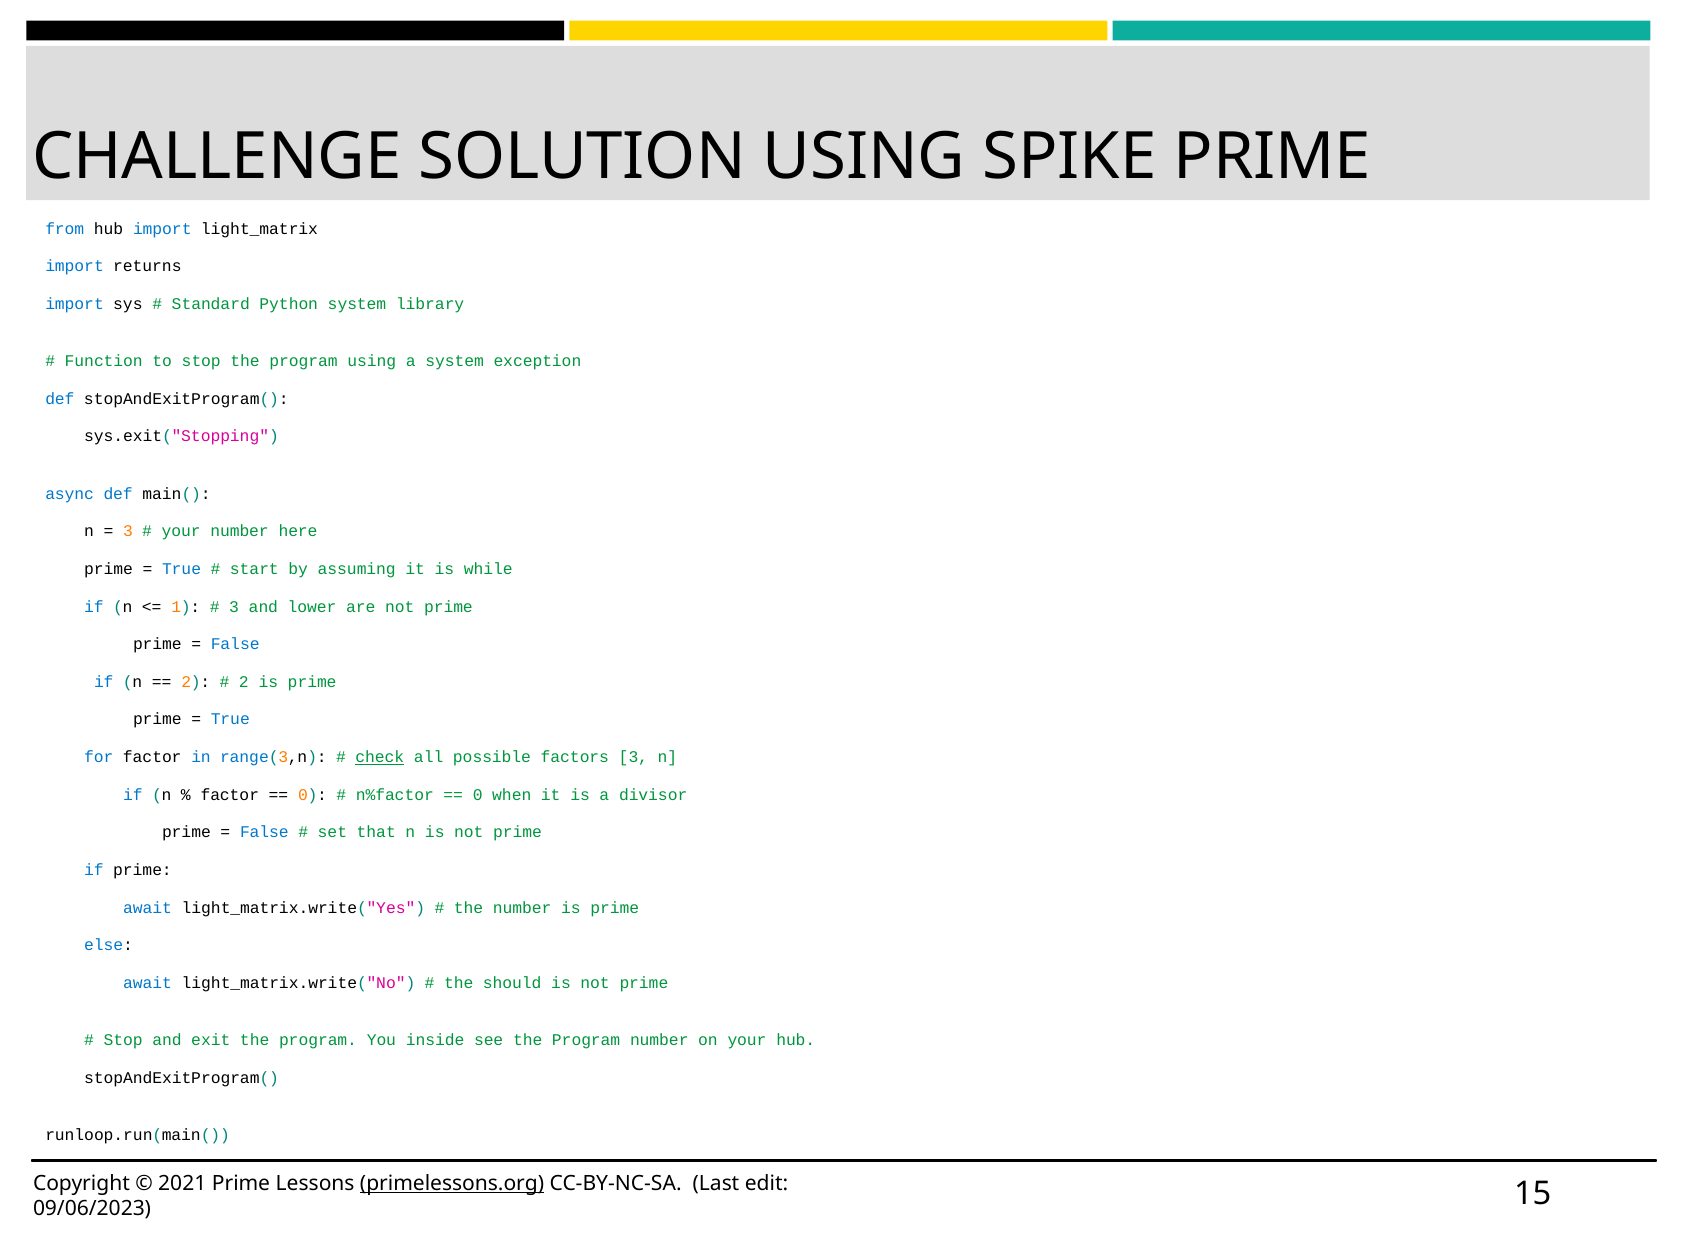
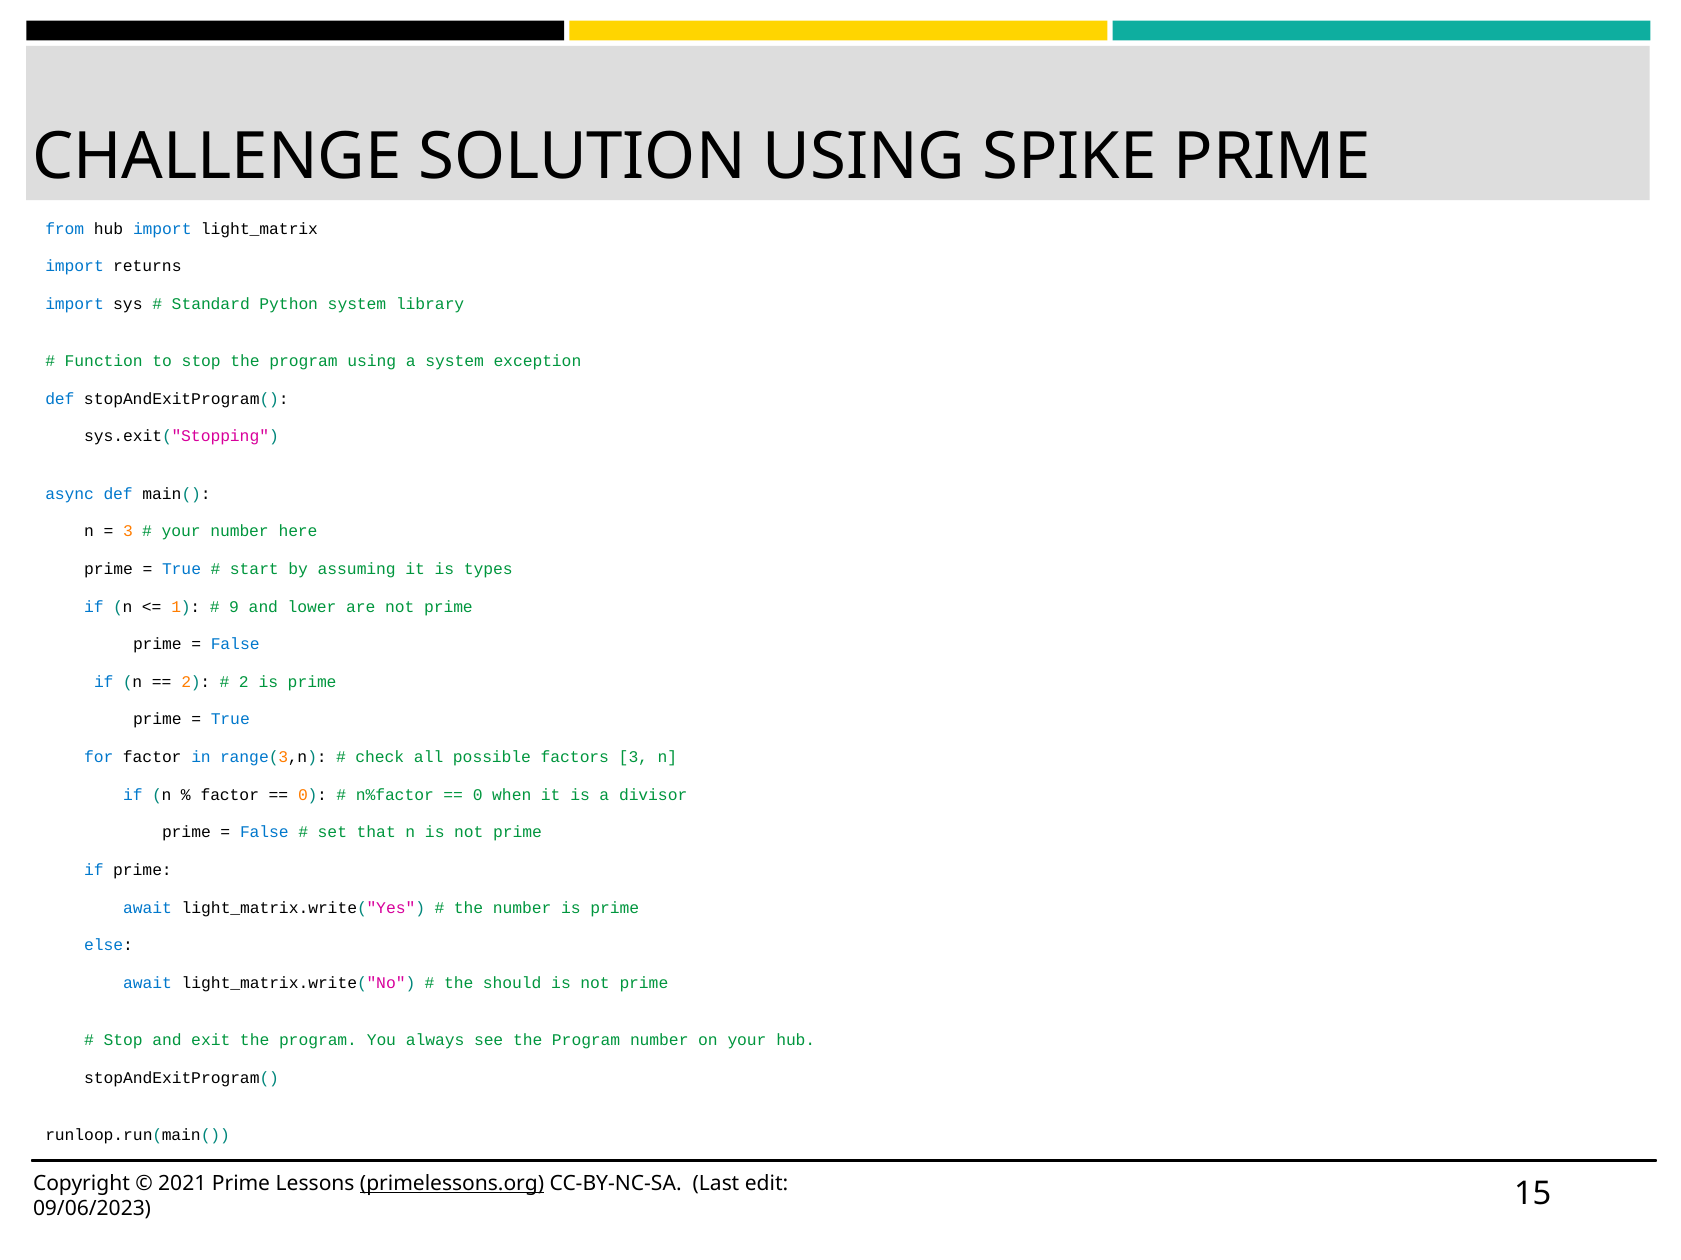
while: while -> types (488, 569)
3: 3 -> 9 (234, 607)
check underline: present -> none (380, 758)
inside: inside -> always (435, 1041)
